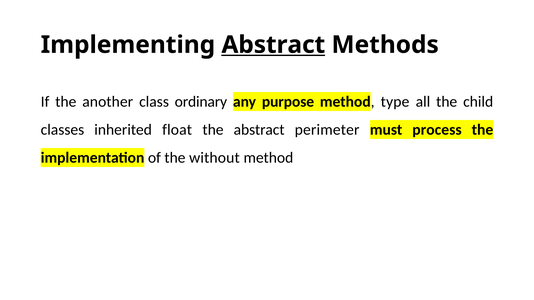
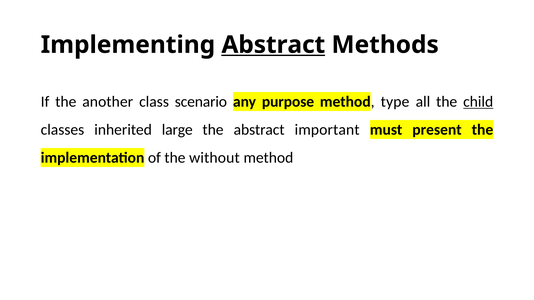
ordinary: ordinary -> scenario (201, 102)
child underline: none -> present (478, 102)
float: float -> large (177, 130)
perimeter: perimeter -> important (327, 130)
process: process -> present (437, 130)
